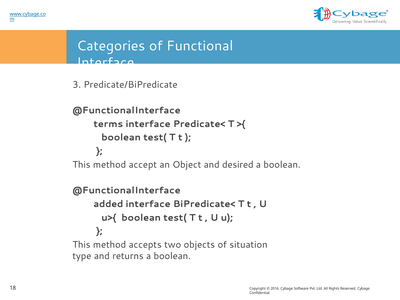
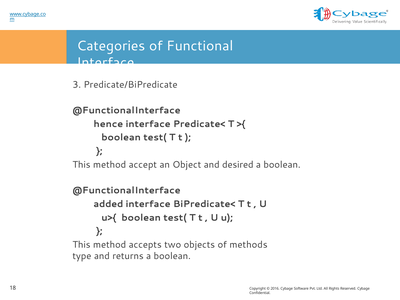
terms: terms -> hence (108, 124)
situation: situation -> methods (248, 245)
